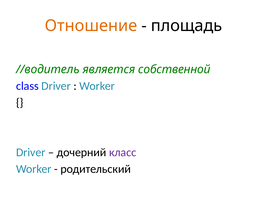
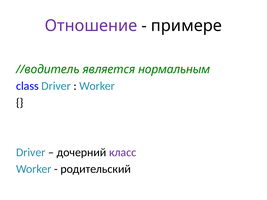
Отношение colour: orange -> purple (91, 26)
площадь: площадь -> примере (186, 26)
собственной: собственной -> нормальным (174, 70)
